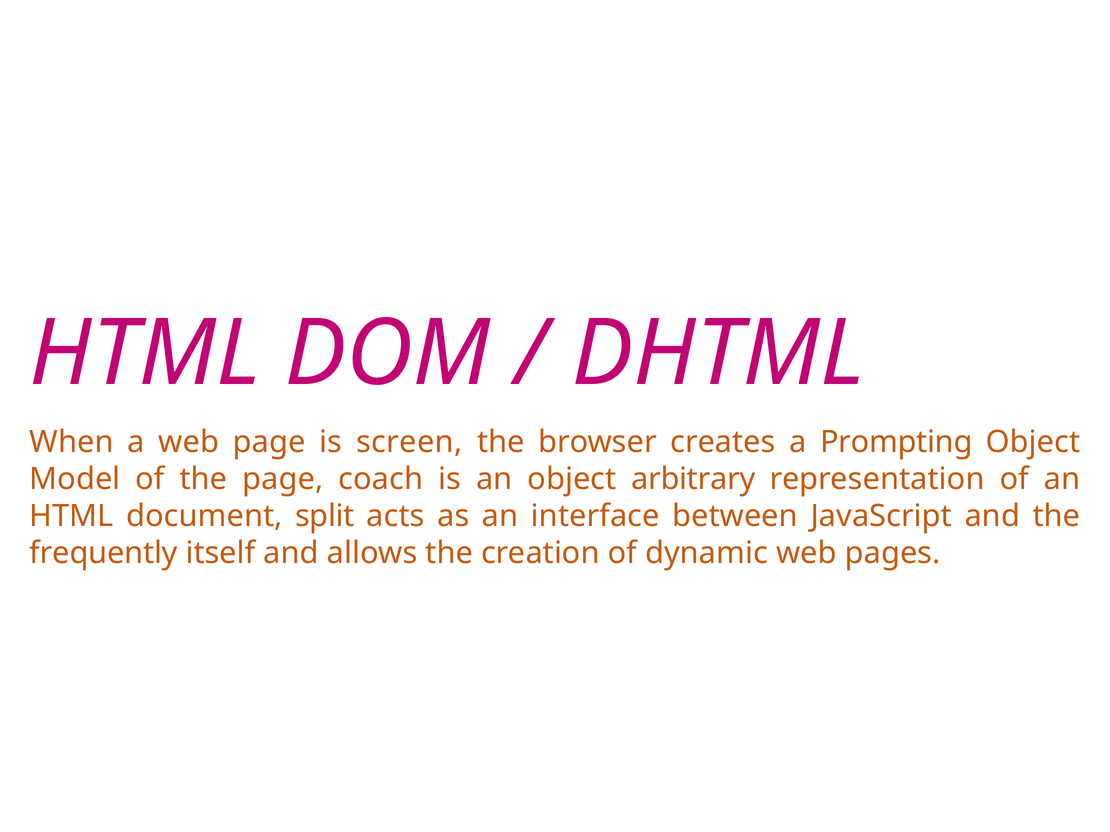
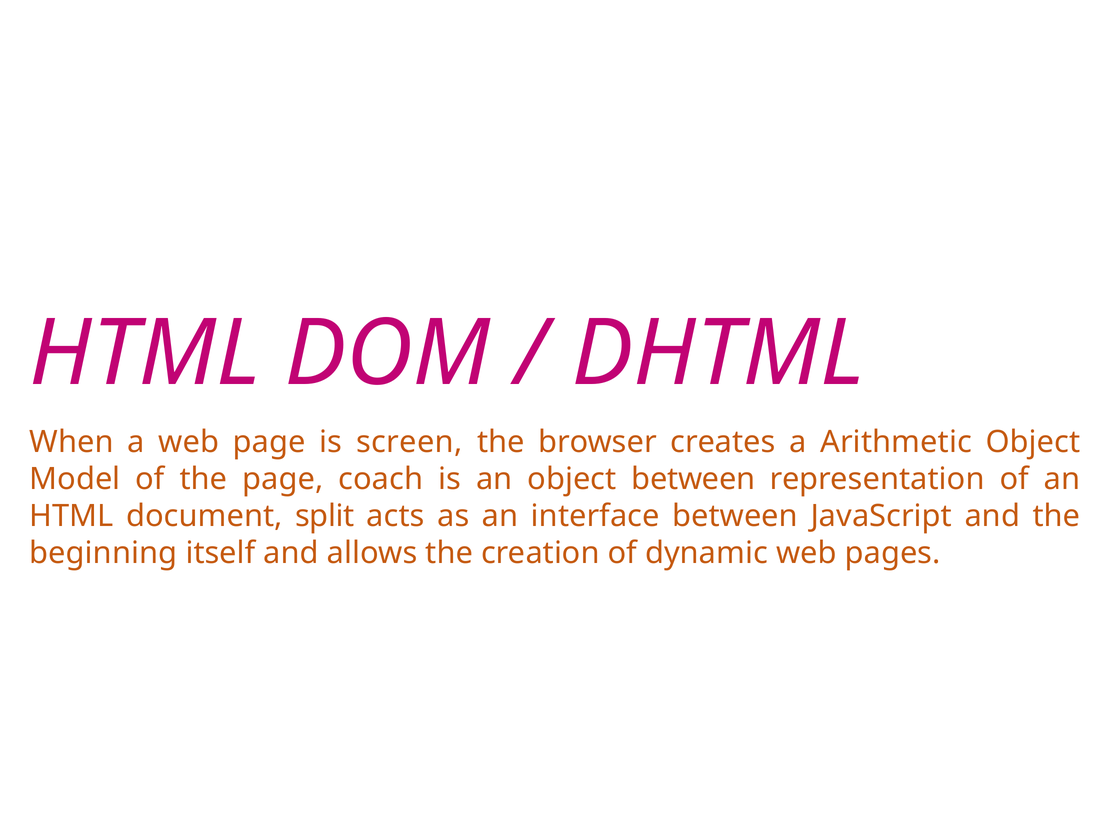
Prompting: Prompting -> Arithmetic (896, 442)
object arbitrary: arbitrary -> between (693, 479)
frequently: frequently -> beginning (103, 553)
